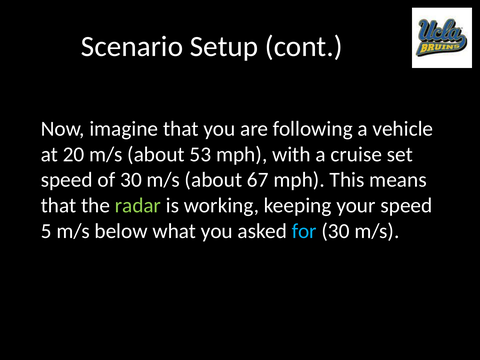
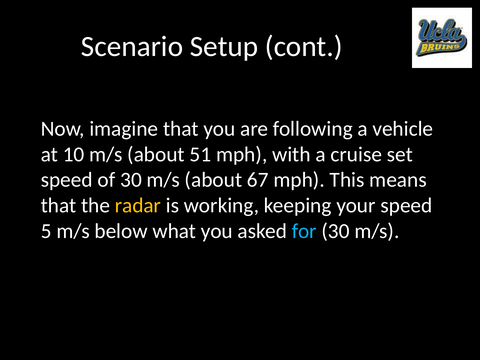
20: 20 -> 10 (74, 154)
53: 53 -> 51 (200, 154)
radar colour: light green -> yellow (138, 206)
